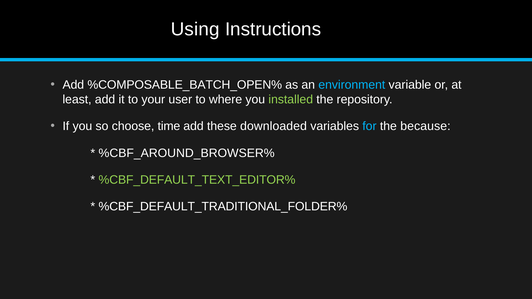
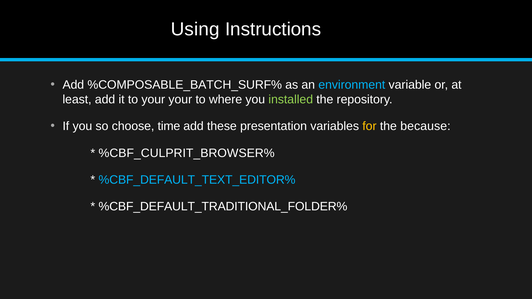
%COMPOSABLE_BATCH_OPEN%: %COMPOSABLE_BATCH_OPEN% -> %COMPOSABLE_BATCH_SURF% (185, 85)
your user: user -> your (180, 100)
downloaded: downloaded -> presentation (274, 126)
for colour: light blue -> yellow (369, 126)
%CBF_AROUND_BROWSER%: %CBF_AROUND_BROWSER% -> %CBF_CULPRIT_BROWSER% (187, 153)
%CBF_DEFAULT_TEXT_EDITOR% colour: light green -> light blue (197, 180)
